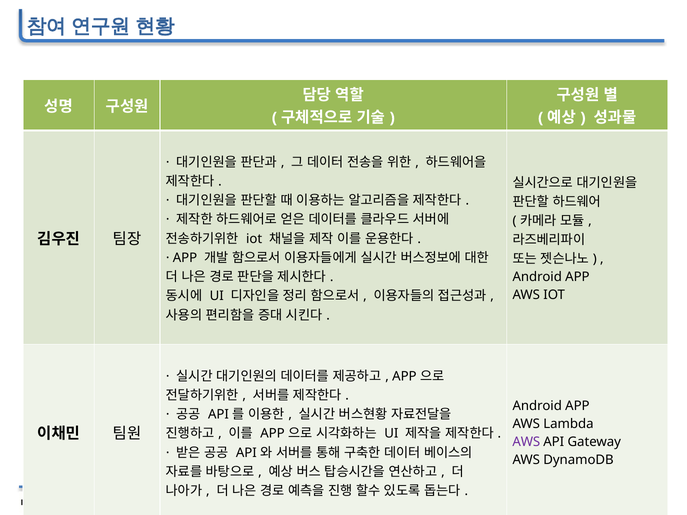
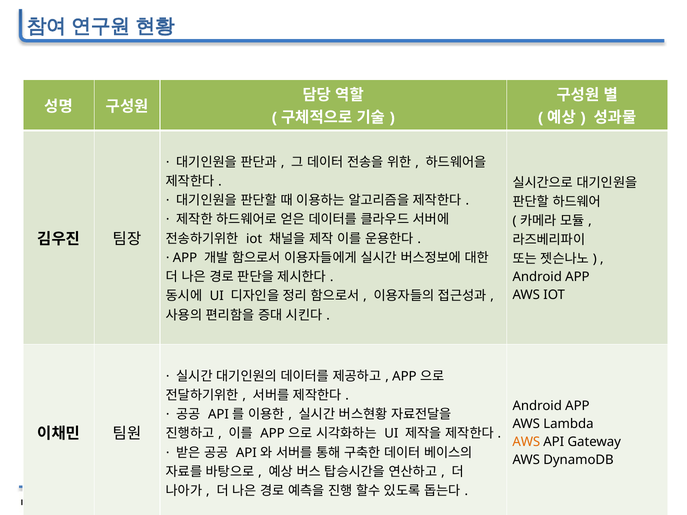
AWS colour: purple -> orange (526, 442)
